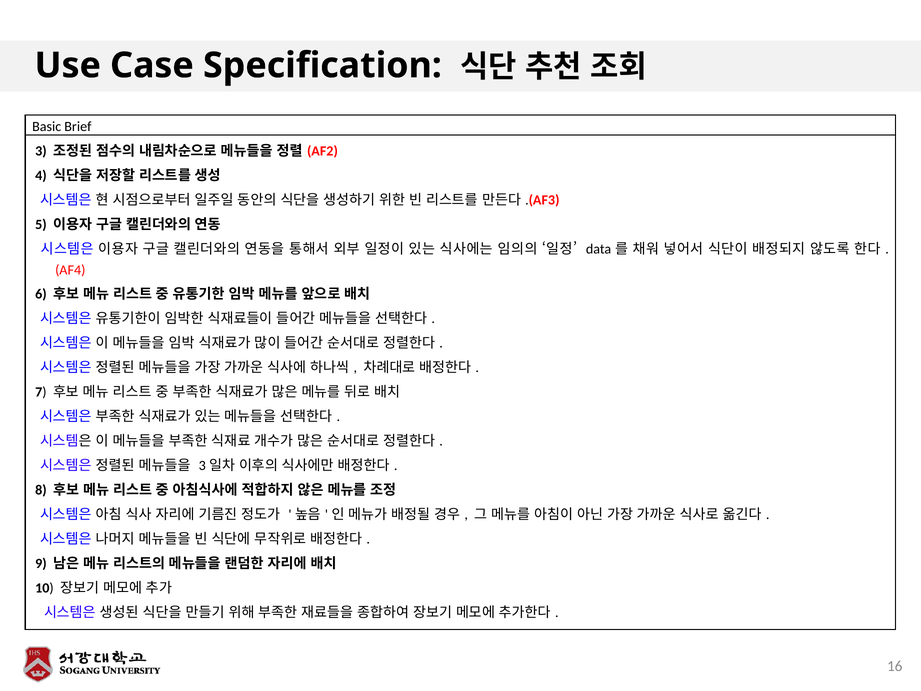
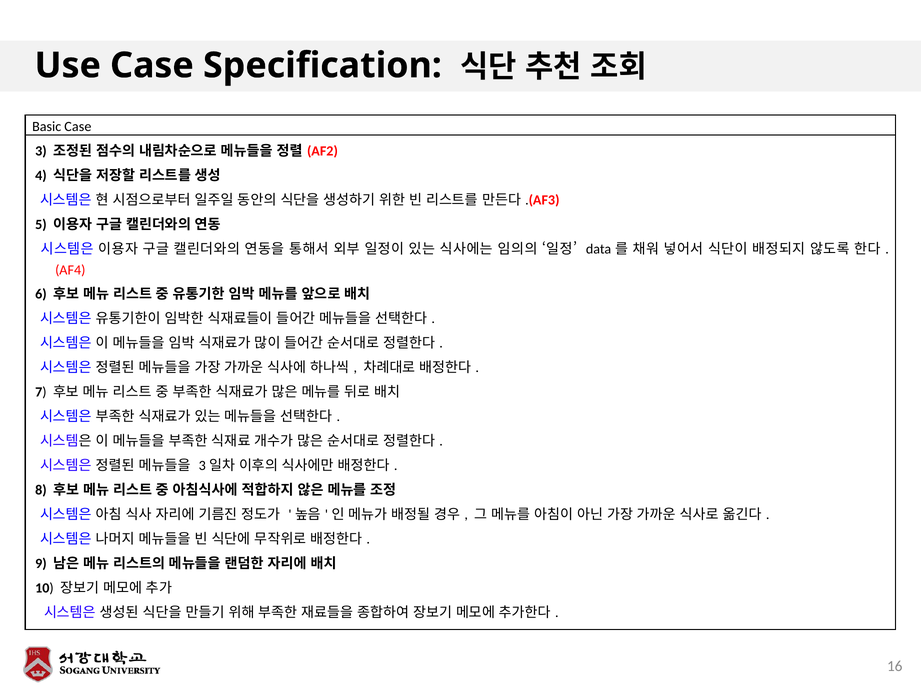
Basic Brief: Brief -> Case (78, 127)
